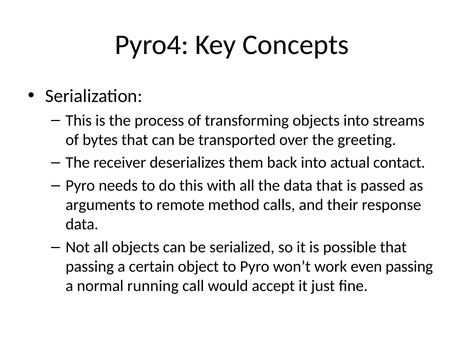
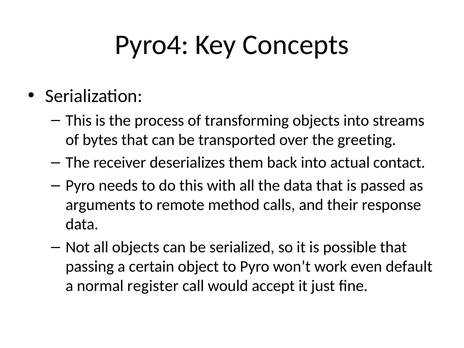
even passing: passing -> default (409, 267)
running: running -> register (153, 286)
